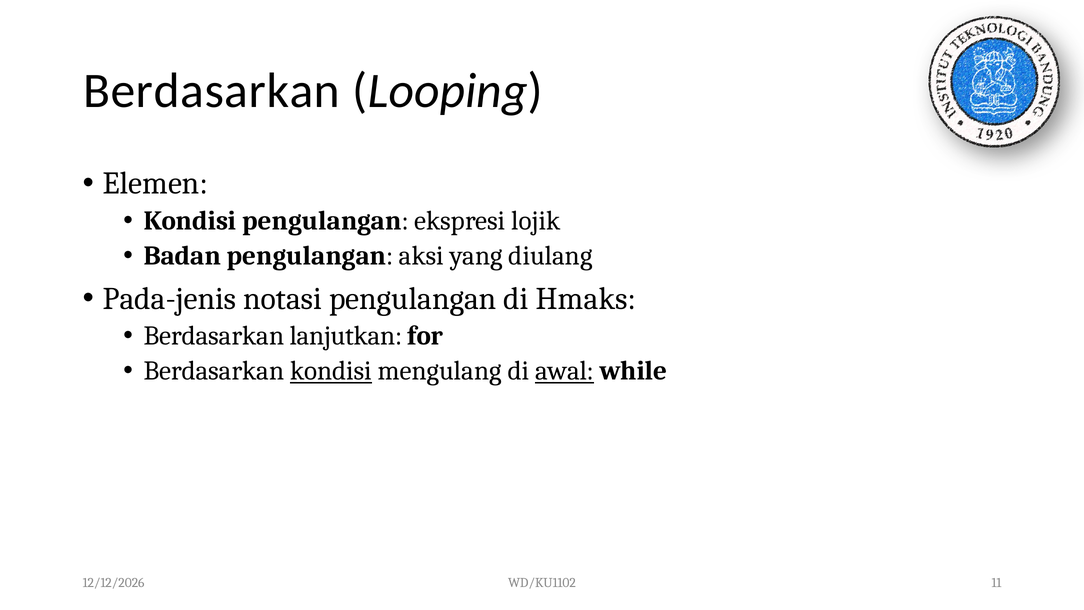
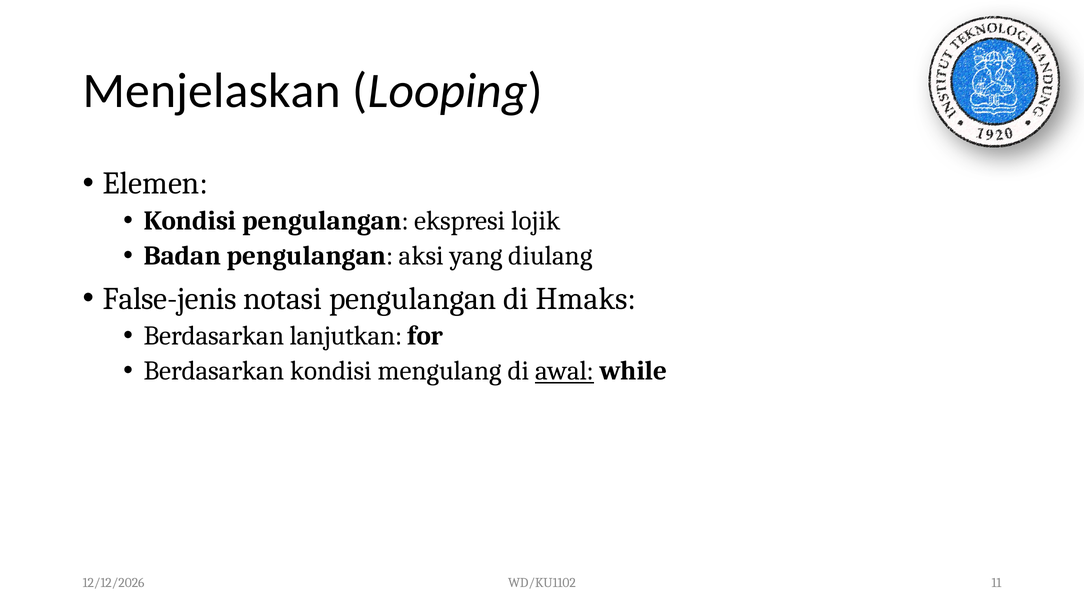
Berdasarkan: Berdasarkan -> Menjelaskan (212, 91)
Pada-jenis: Pada-jenis -> False-jenis (170, 299)
kondisi underline: present -> none (331, 371)
